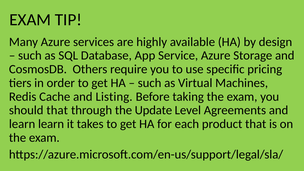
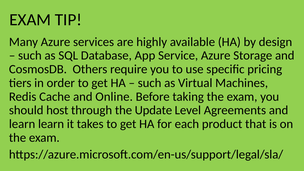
Listing: Listing -> Online (114, 97)
should that: that -> host (57, 110)
